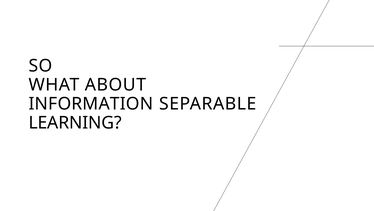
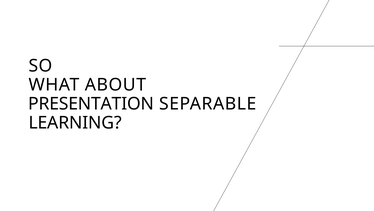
INFORMATION: INFORMATION -> PRESENTATION (91, 103)
